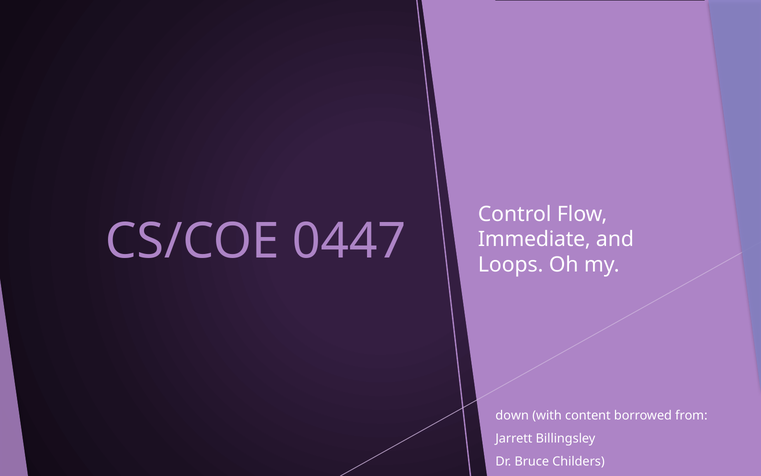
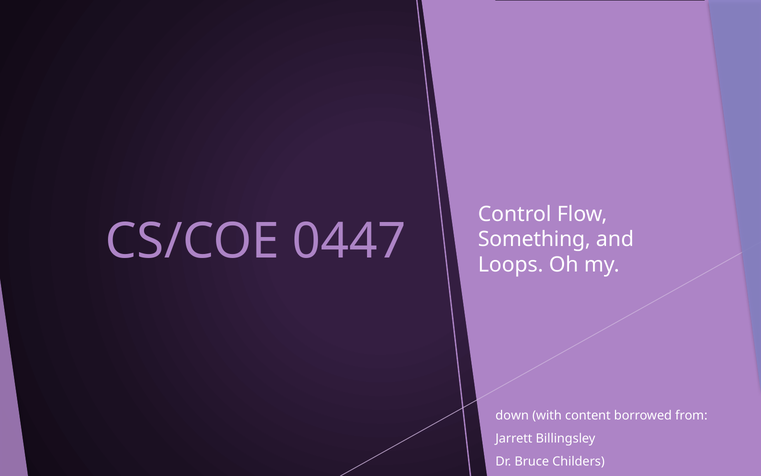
Immediate: Immediate -> Something (534, 239)
